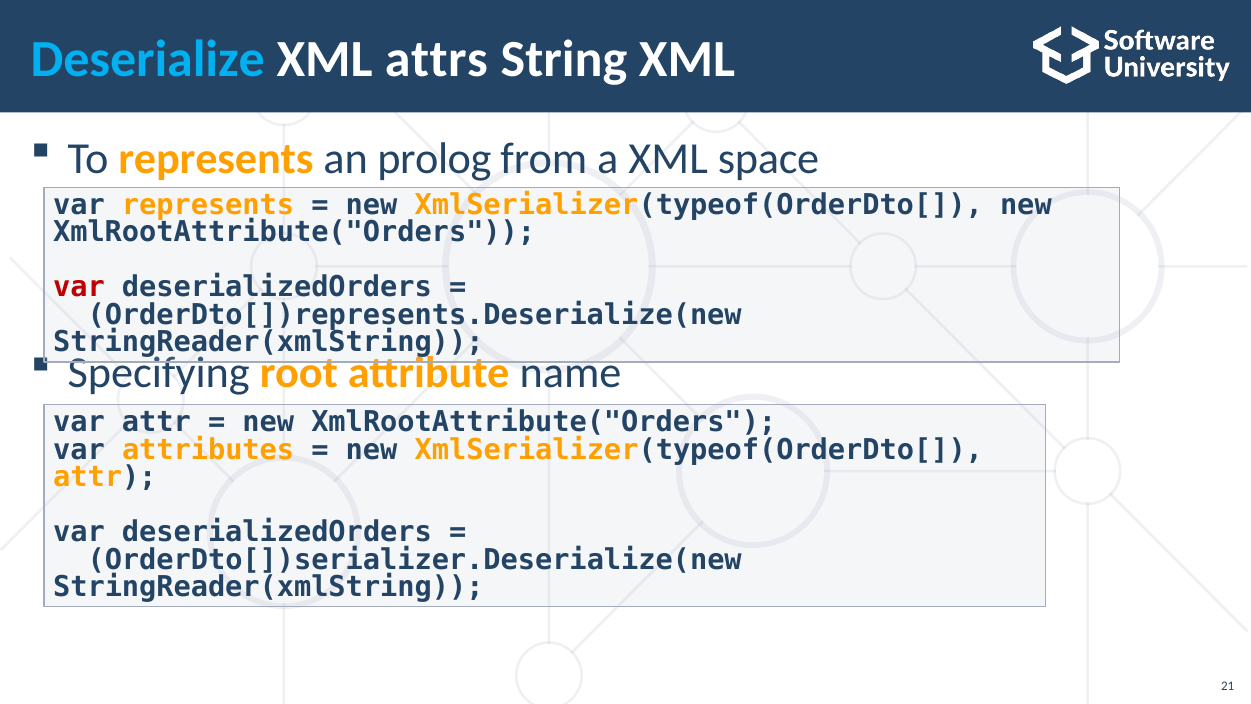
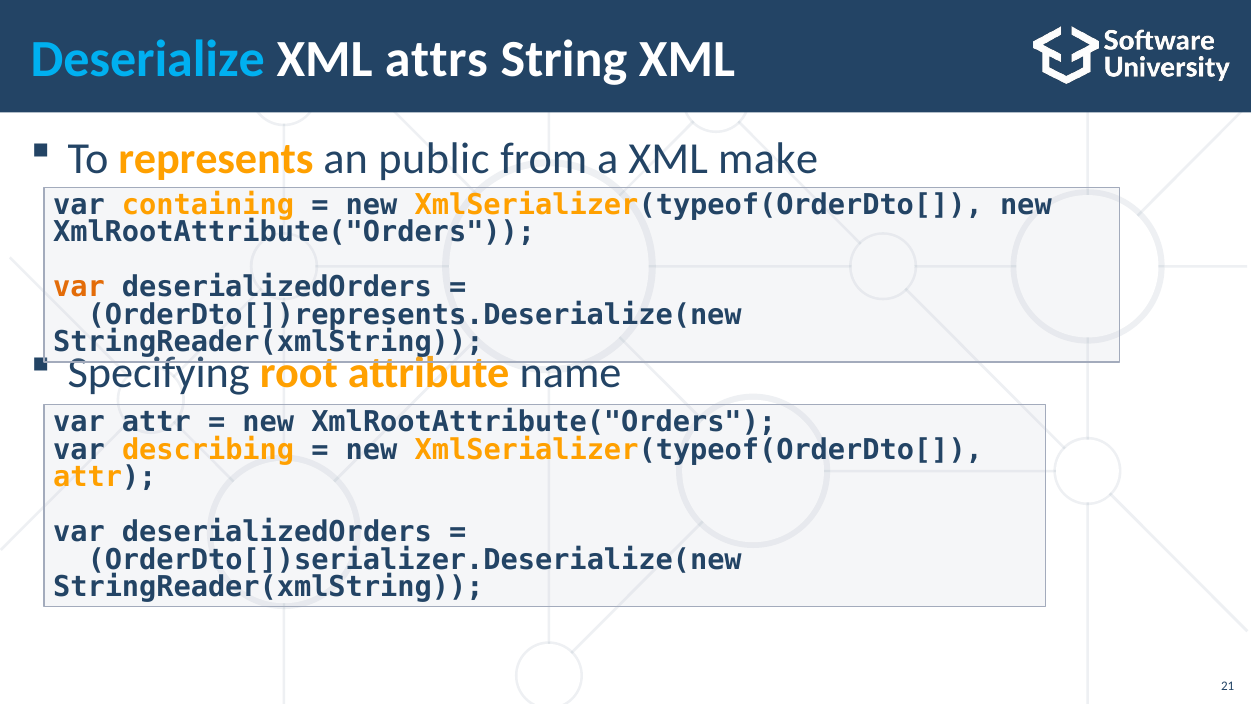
prolog: prolog -> public (434, 159)
space: space -> make (768, 159)
var represents: represents -> containing (208, 205)
var colour: red -> orange (79, 287)
attributes: attributes -> describing (208, 449)
